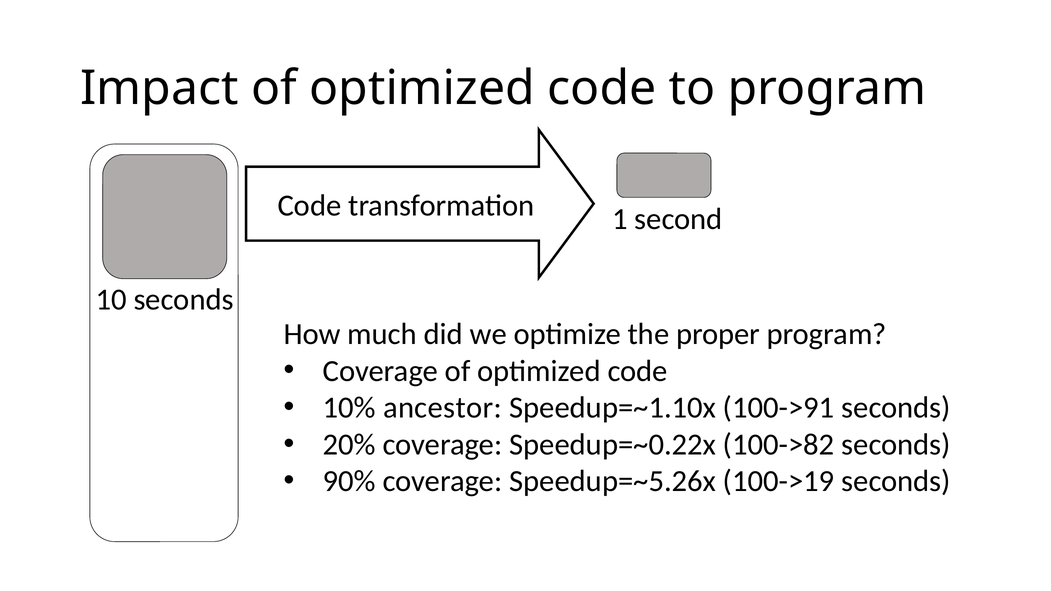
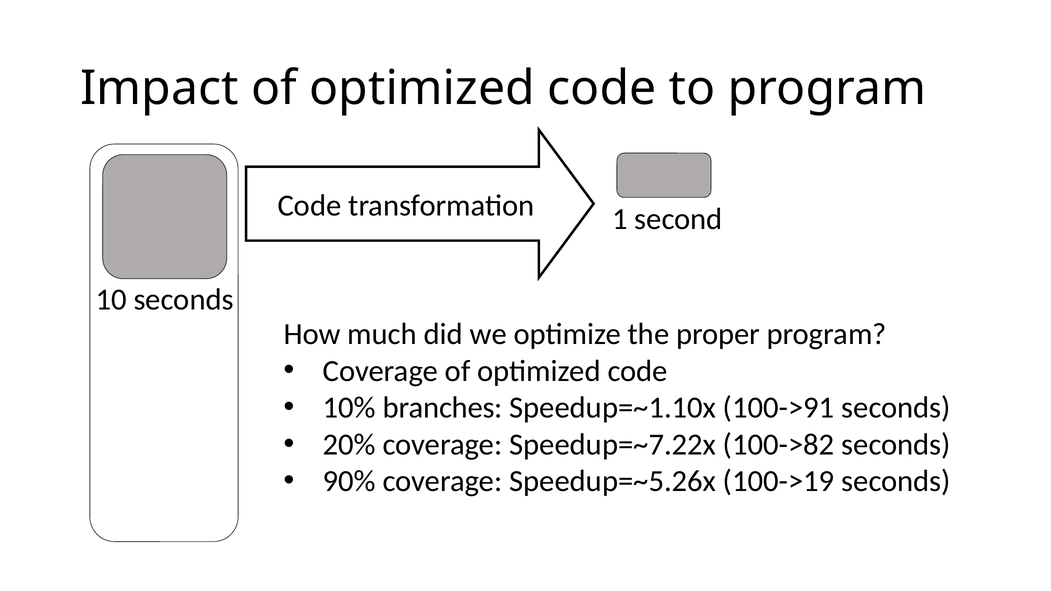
ancestor: ancestor -> branches (443, 408)
Speedup=~0.22x: Speedup=~0.22x -> Speedup=~7.22x (613, 445)
